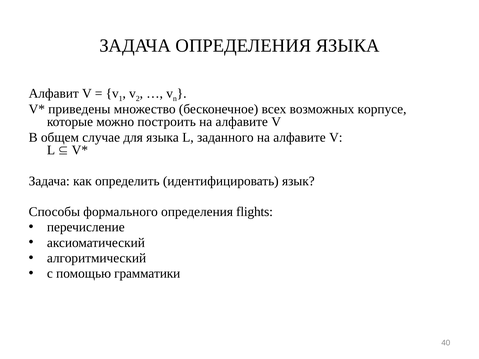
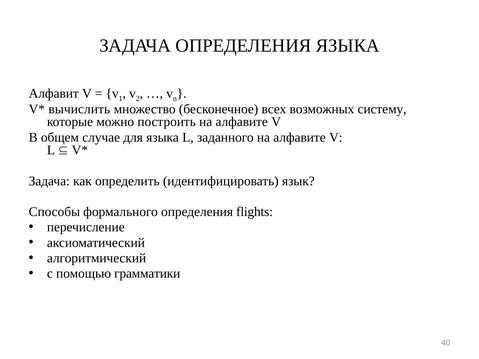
приведены: приведены -> вычислить (79, 109)
корпусе: корпусе -> систему (382, 109)
